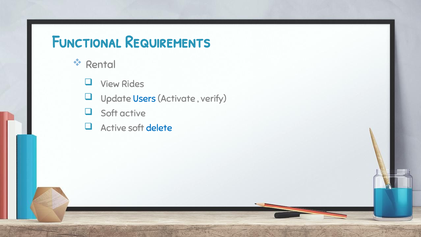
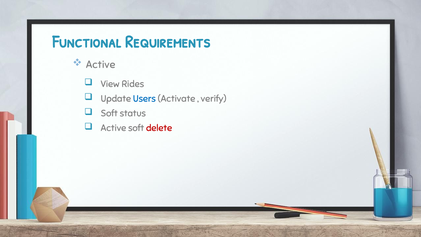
Rental: Rental -> Active (101, 65)
Soft active: active -> status (133, 113)
delete colour: blue -> red (159, 128)
